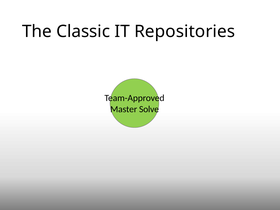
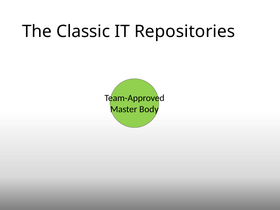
Solve: Solve -> Body (149, 109)
